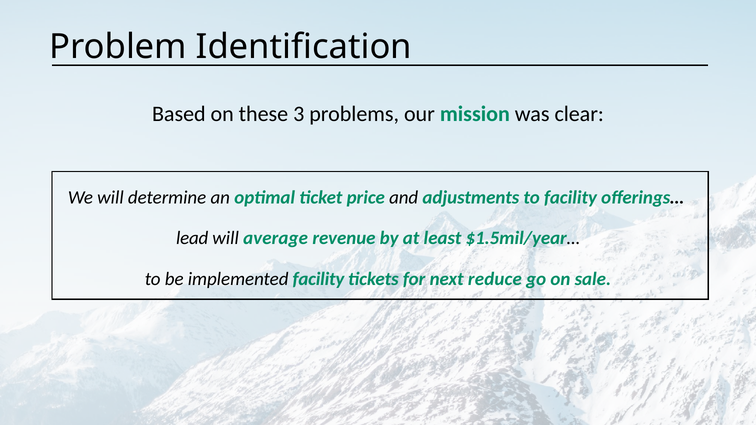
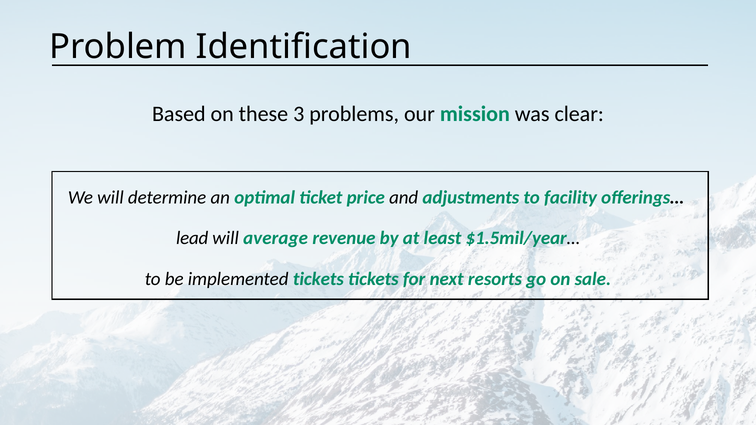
implemented facility: facility -> tickets (318, 279)
reduce: reduce -> resorts (495, 279)
